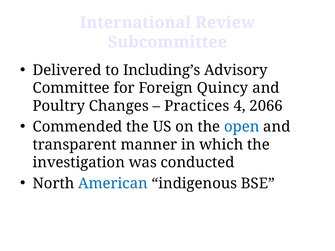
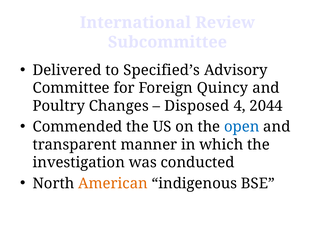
Including’s: Including’s -> Specified’s (162, 70)
Practices: Practices -> Disposed (197, 106)
2066: 2066 -> 2044 (266, 106)
American colour: blue -> orange (113, 184)
